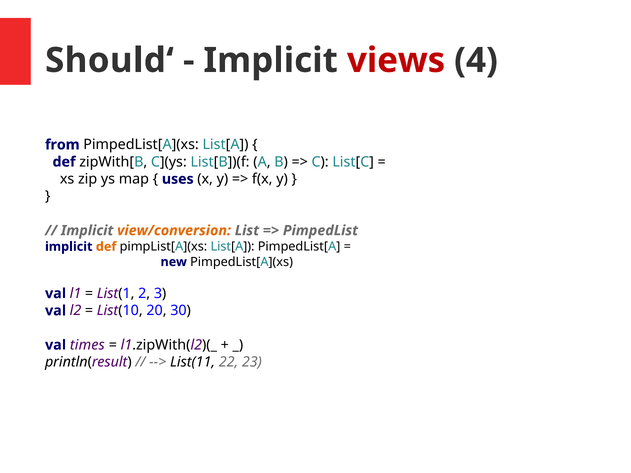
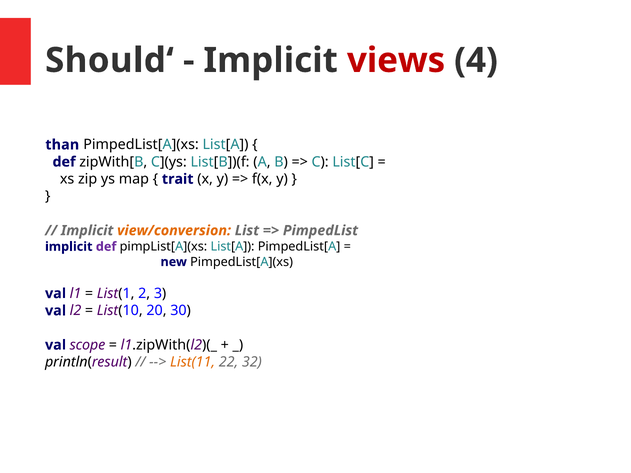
from: from -> than (62, 145)
uses: uses -> trait (178, 179)
def colour: orange -> purple (106, 247)
times: times -> scope (87, 345)
List(11 colour: black -> orange (193, 362)
23: 23 -> 32 (252, 362)
